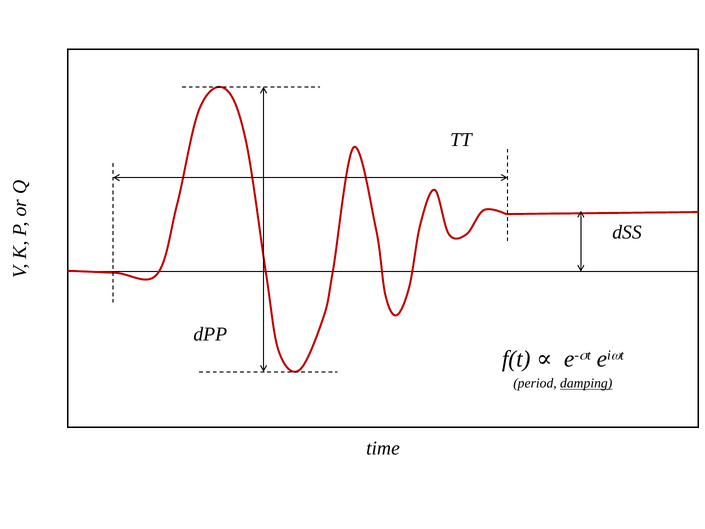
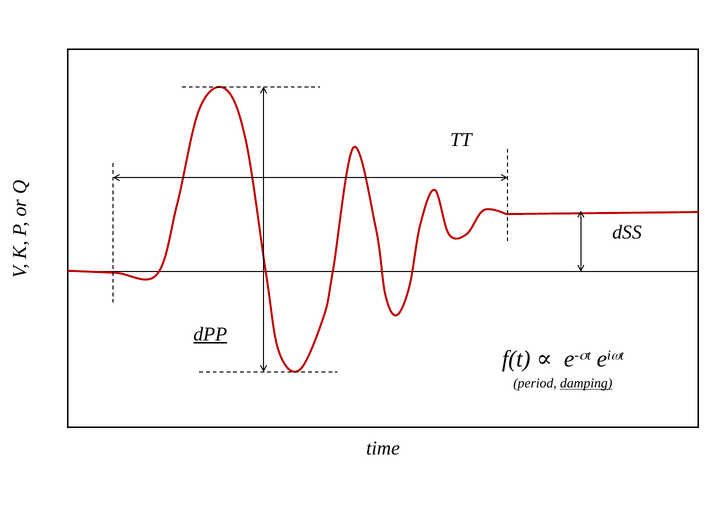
dPP underline: none -> present (210, 334)
